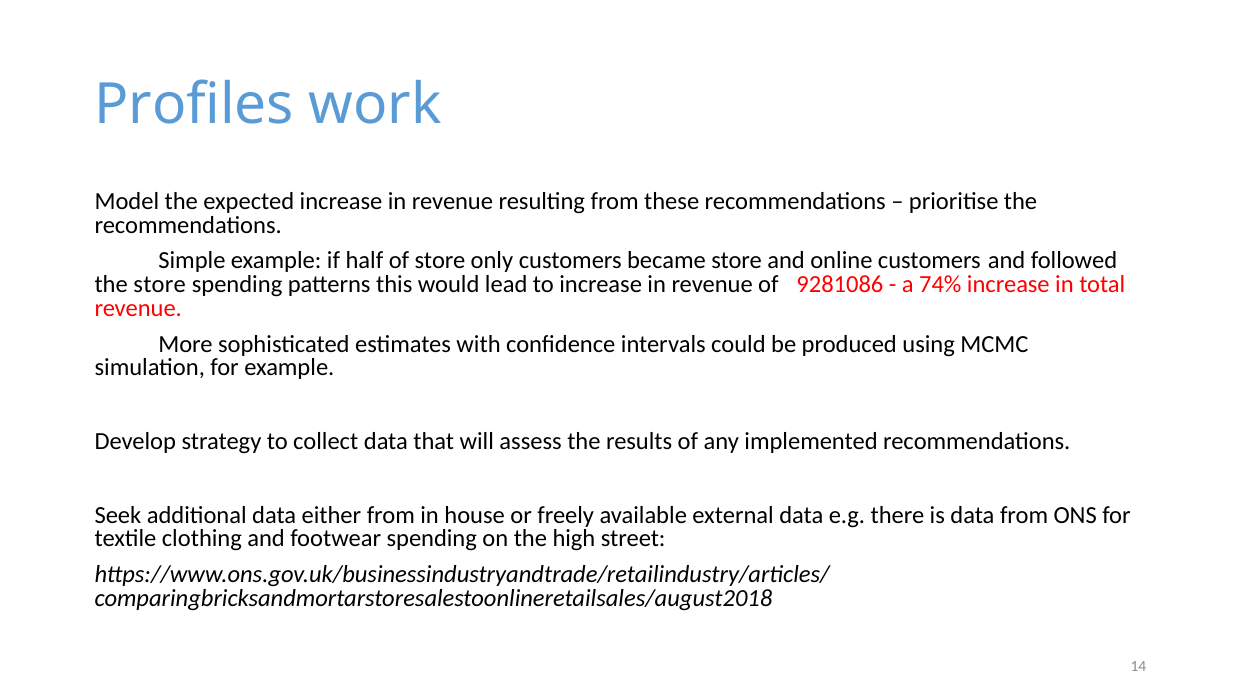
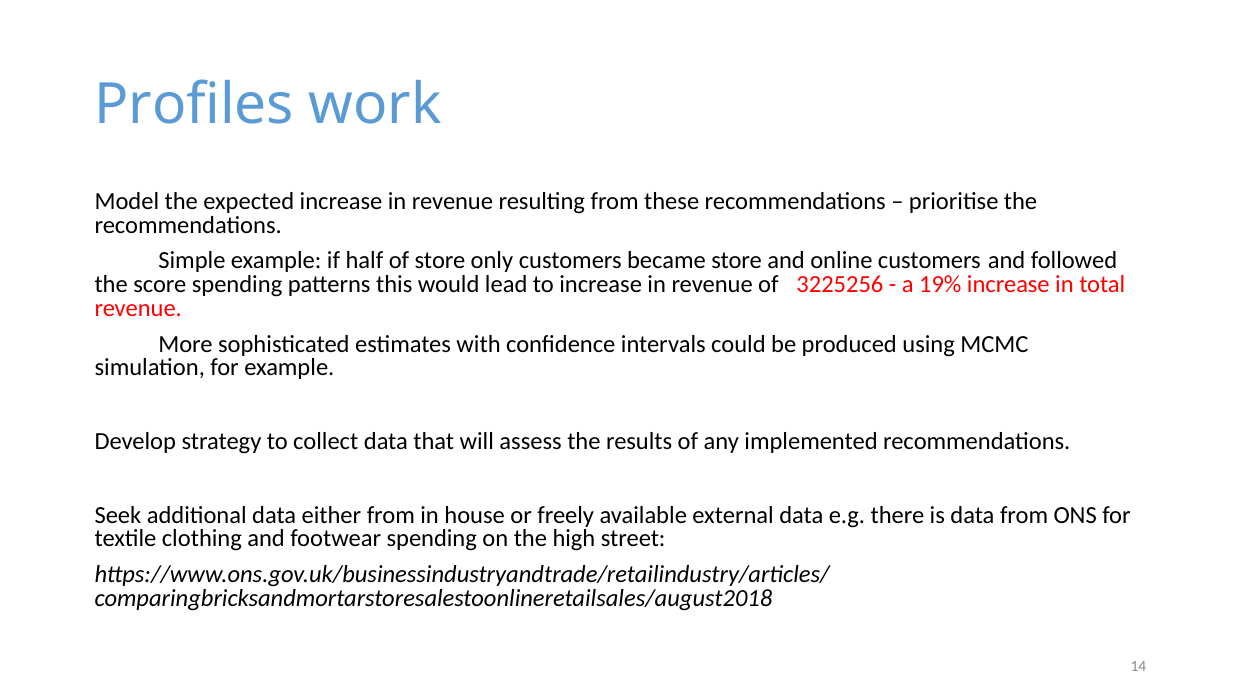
the store: store -> score (160, 285)
9281086: 9281086 -> 3225256 (840, 285)
74%: 74% -> 19% (940, 285)
